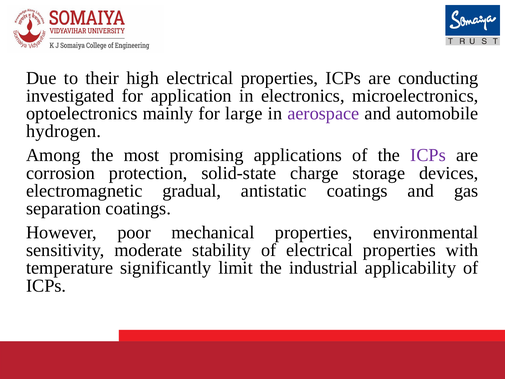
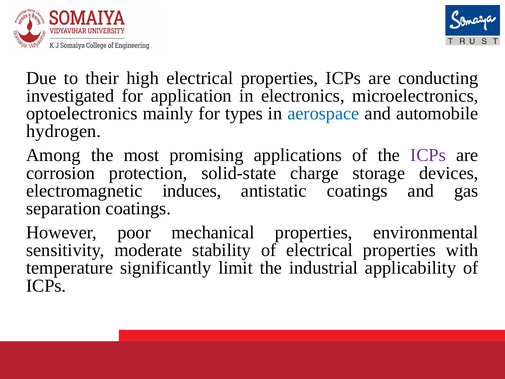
large: large -> types (244, 113)
aerospace colour: purple -> blue (323, 113)
gradual: gradual -> induces (192, 191)
